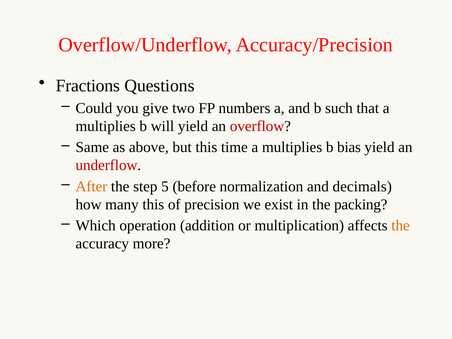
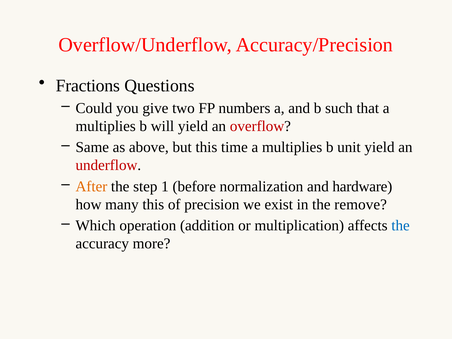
bias: bias -> unit (349, 147)
5: 5 -> 1 (165, 186)
decimals: decimals -> hardware (362, 186)
packing: packing -> remove (361, 204)
the colour: orange -> blue (401, 226)
